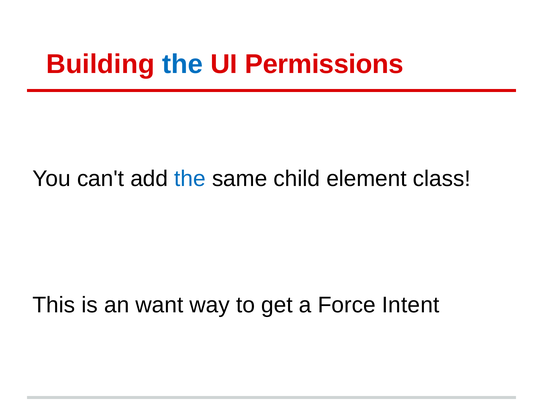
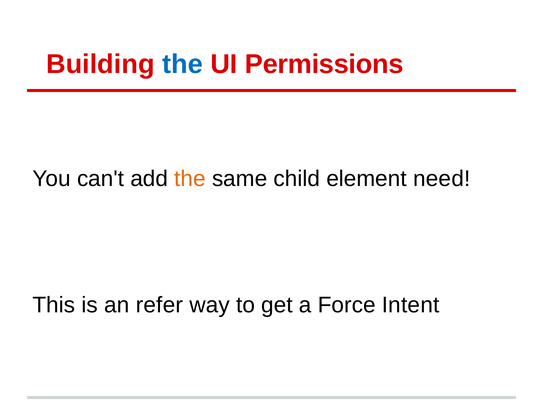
the colour: blue -> orange (190, 179)
class: class -> need (442, 179)
want: want -> refer (159, 305)
